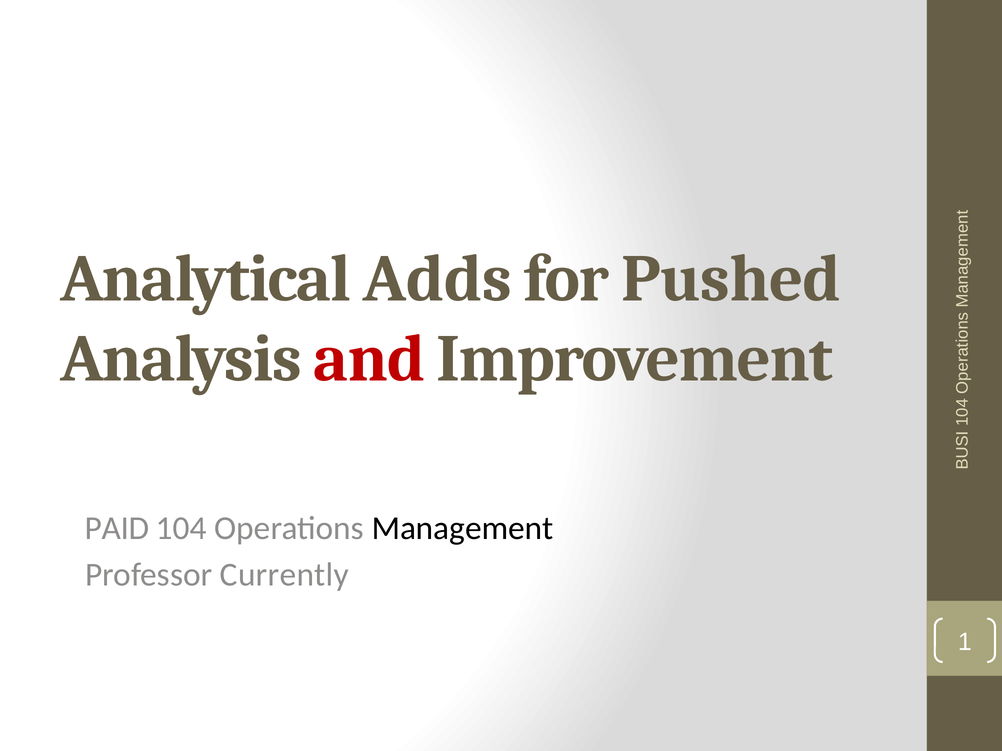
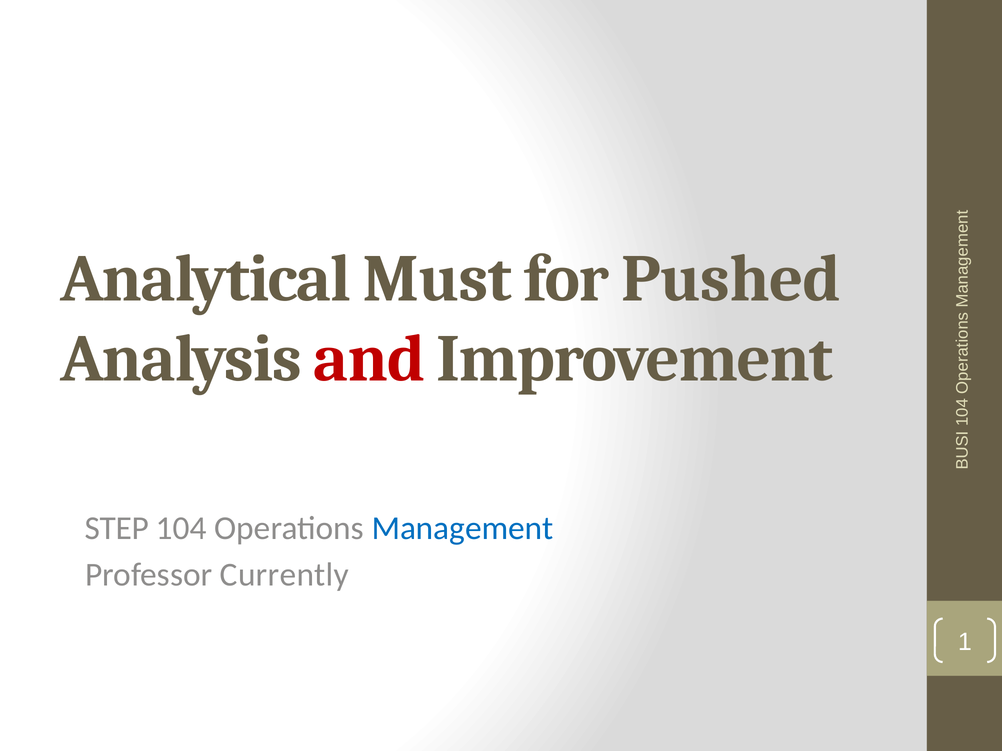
Adds: Adds -> Must (438, 279)
PAID: PAID -> STEP (117, 528)
Management colour: black -> blue (463, 528)
